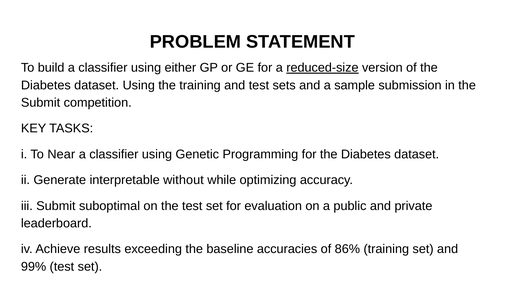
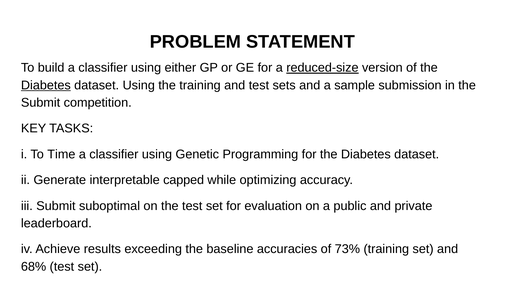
Diabetes underline: none -> present (46, 85)
Near: Near -> Time (61, 154)
without: without -> capped (184, 180)
86%: 86% -> 73% (347, 249)
99%: 99% -> 68% (34, 267)
